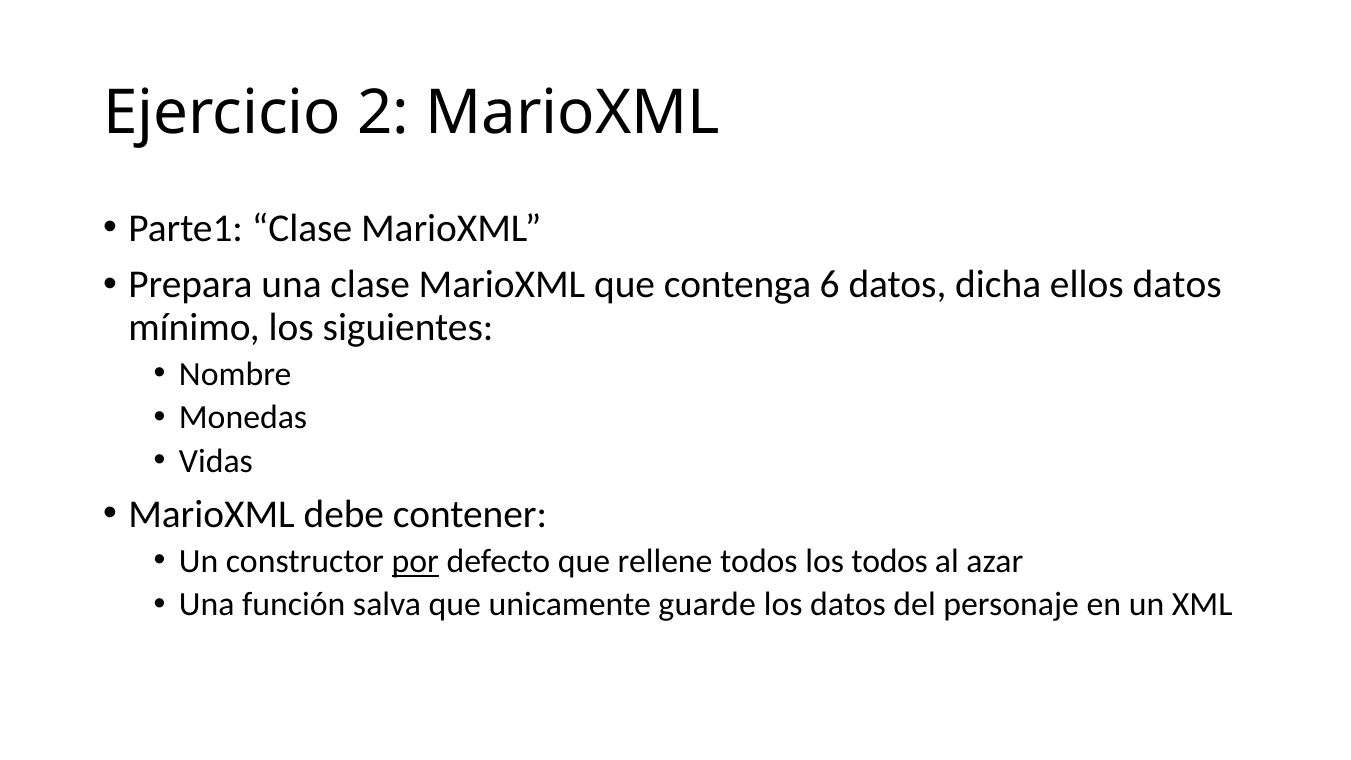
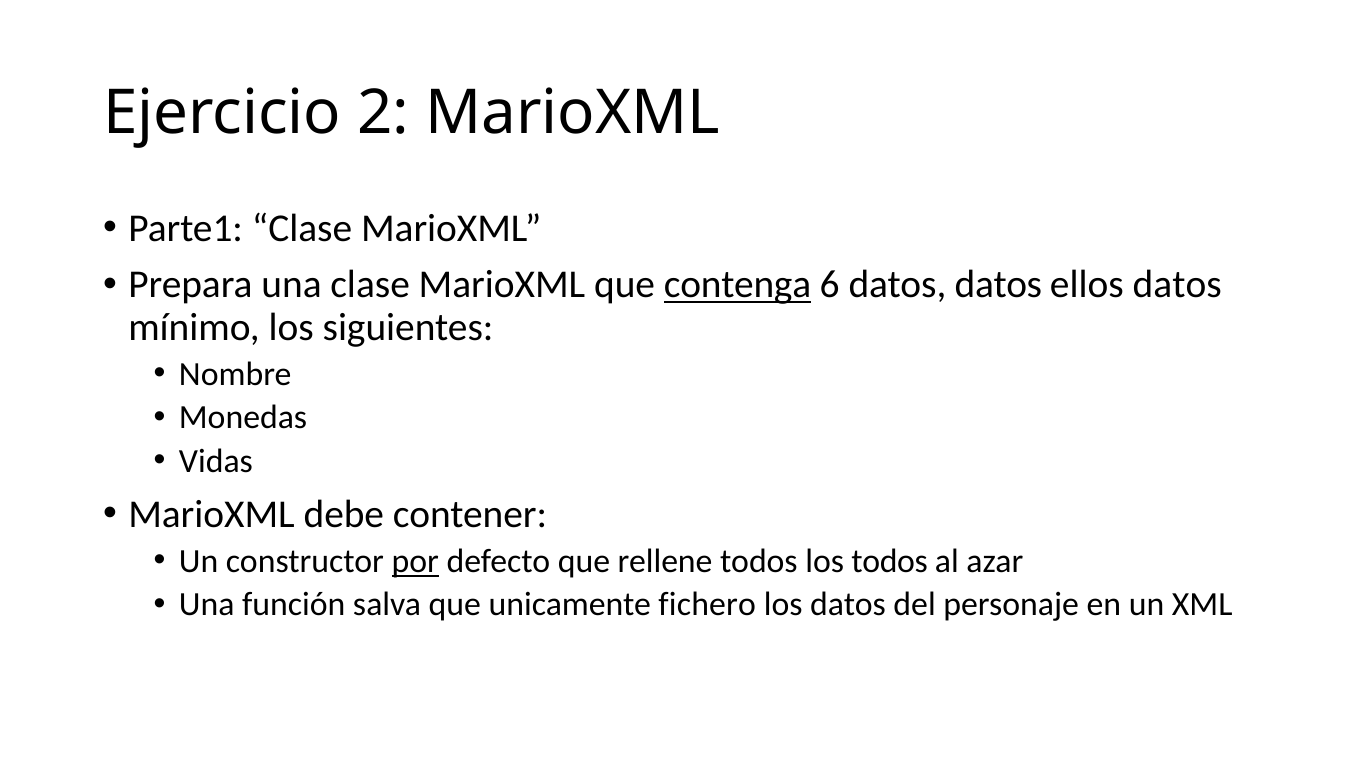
contenga underline: none -> present (738, 285)
datos dicha: dicha -> datos (998, 285)
guarde: guarde -> fichero (707, 604)
